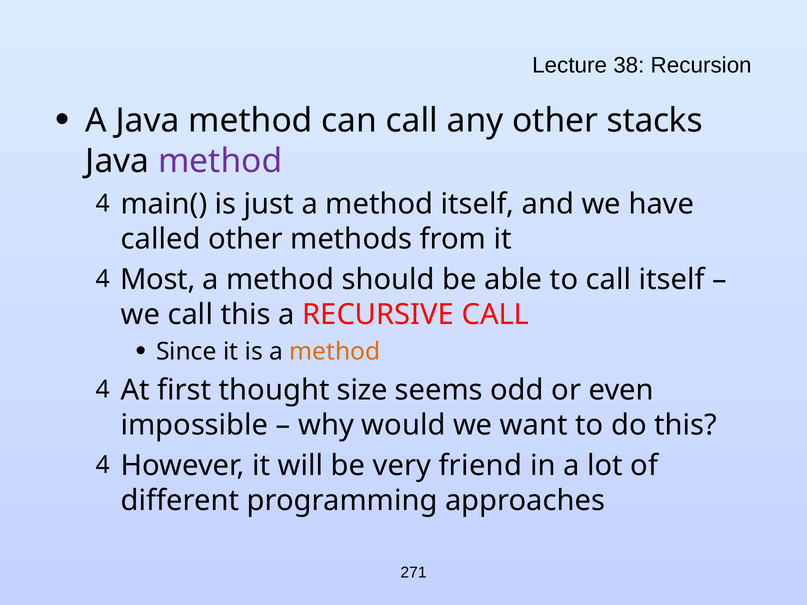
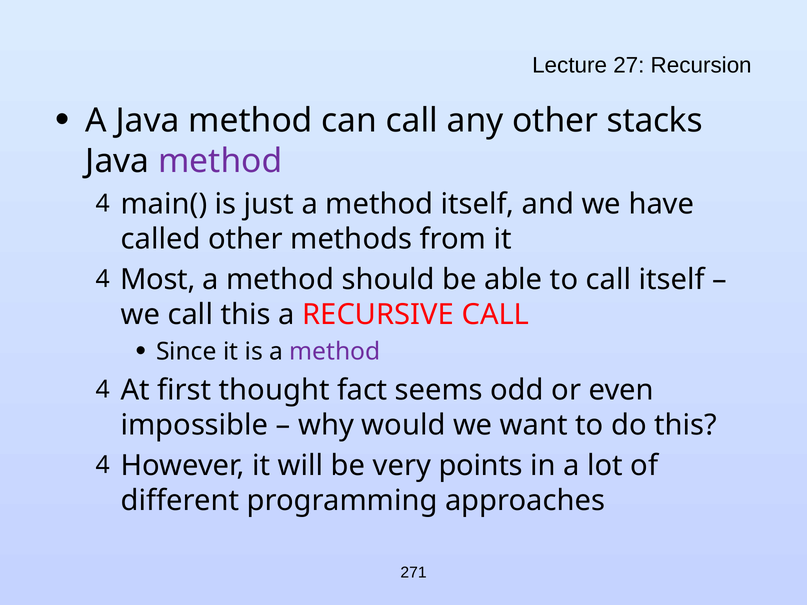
38: 38 -> 27 (629, 65)
method colour: orange -> purple (335, 352)
size: size -> fact (362, 390)
friend: friend -> points (481, 466)
